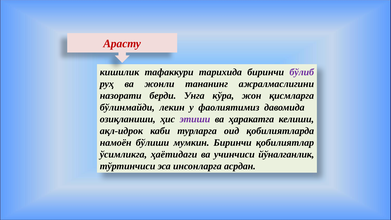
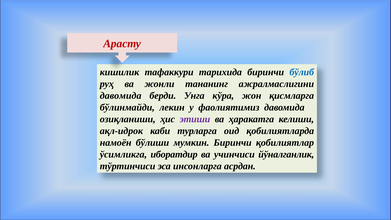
бўлиб colour: purple -> blue (302, 72)
назорати: назорати -> давомида (121, 96)
ҳаётидаги: ҳаётидаги -> иборатдир (174, 154)
